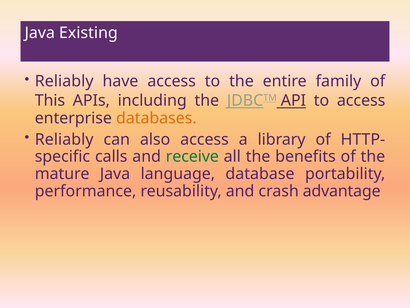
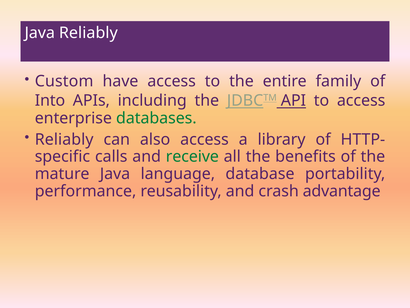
Java Existing: Existing -> Reliably (88, 33)
Reliably: Reliably -> Custom (64, 81)
This: This -> Into (50, 100)
databases colour: orange -> green (156, 118)
